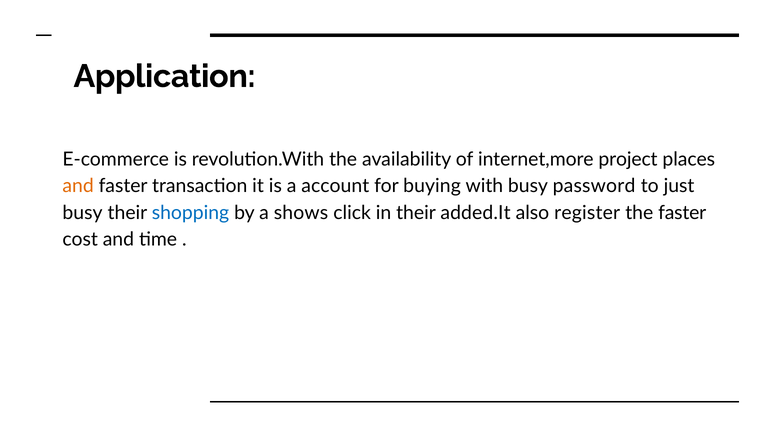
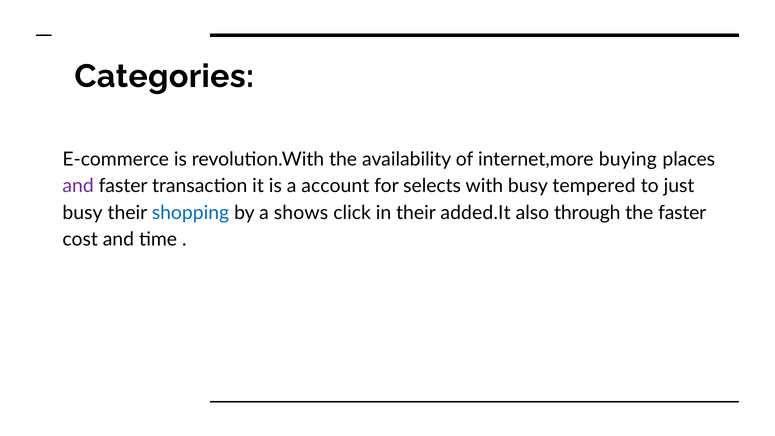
Application: Application -> Categories (164, 76)
project: project -> buying (628, 159)
and colour: orange -> purple (78, 186)
buying: buying -> selects (432, 186)
password: password -> tempered (594, 186)
register: register -> through (587, 213)
